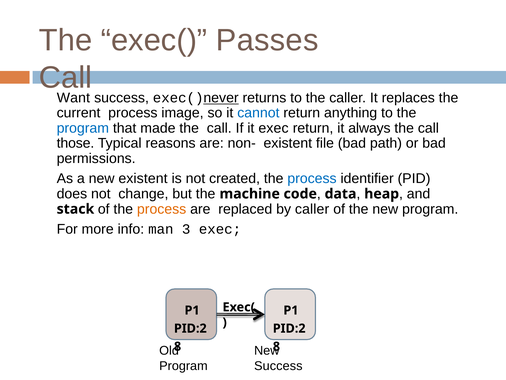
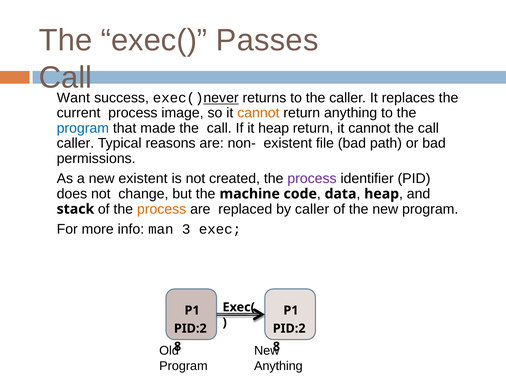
cannot colour: blue -> orange (258, 113)
it exec: exec -> heap (274, 128)
return it always: always -> cannot (369, 128)
those: those -> caller (75, 143)
process colour: blue -> purple (312, 178)
Success: Success -> Anything (278, 365)
